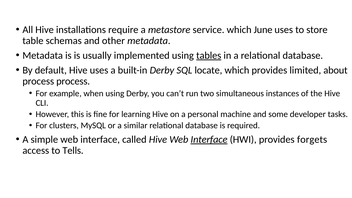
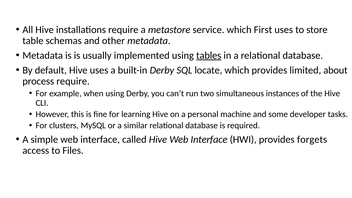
June: June -> First (263, 30)
process process: process -> require (73, 81)
Interface underline: present -> none (209, 139)
Tells: Tells -> Files (73, 151)
